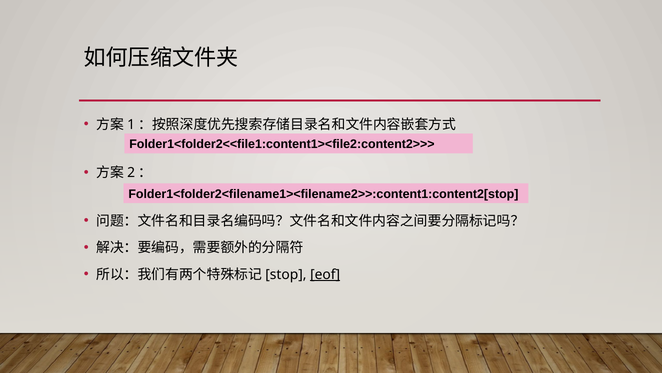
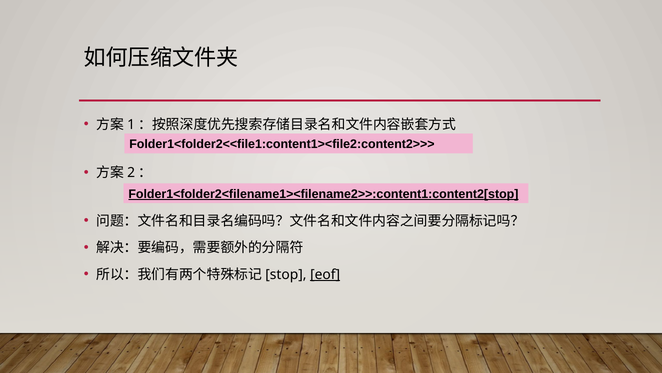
Folder1<folder2<filename1><filename2>>:content1:content2[stop underline: none -> present (323, 194)
